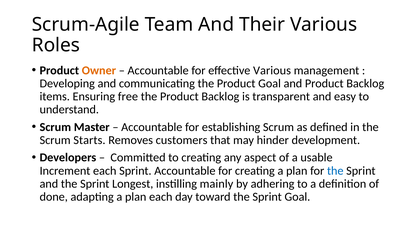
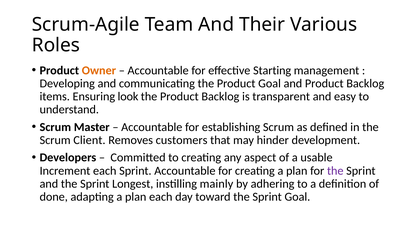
effective Various: Various -> Starting (272, 71)
free: free -> look (128, 97)
Starts: Starts -> Client (89, 141)
the colour: blue -> purple (335, 171)
